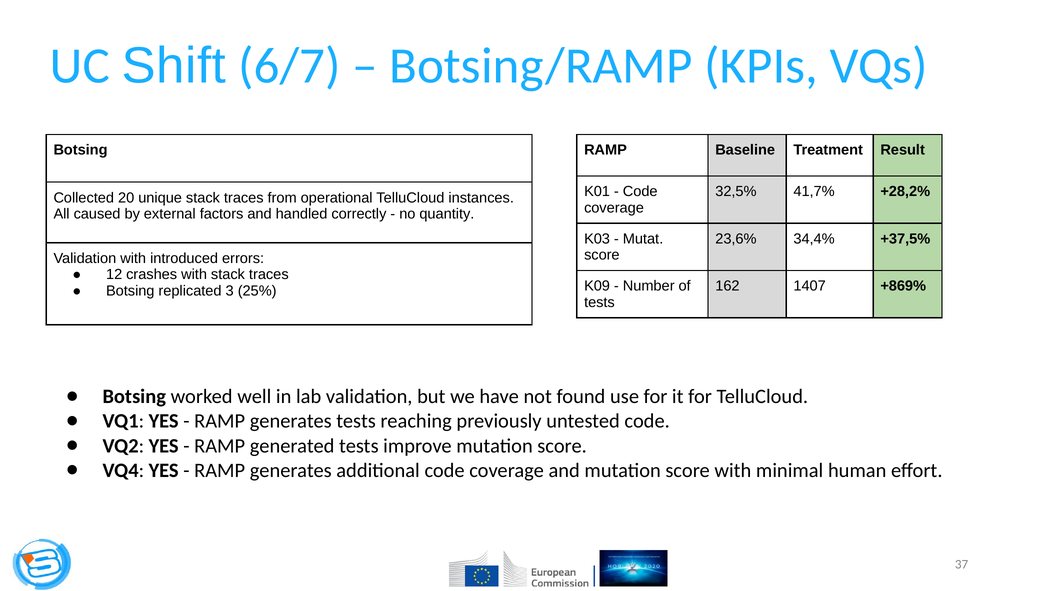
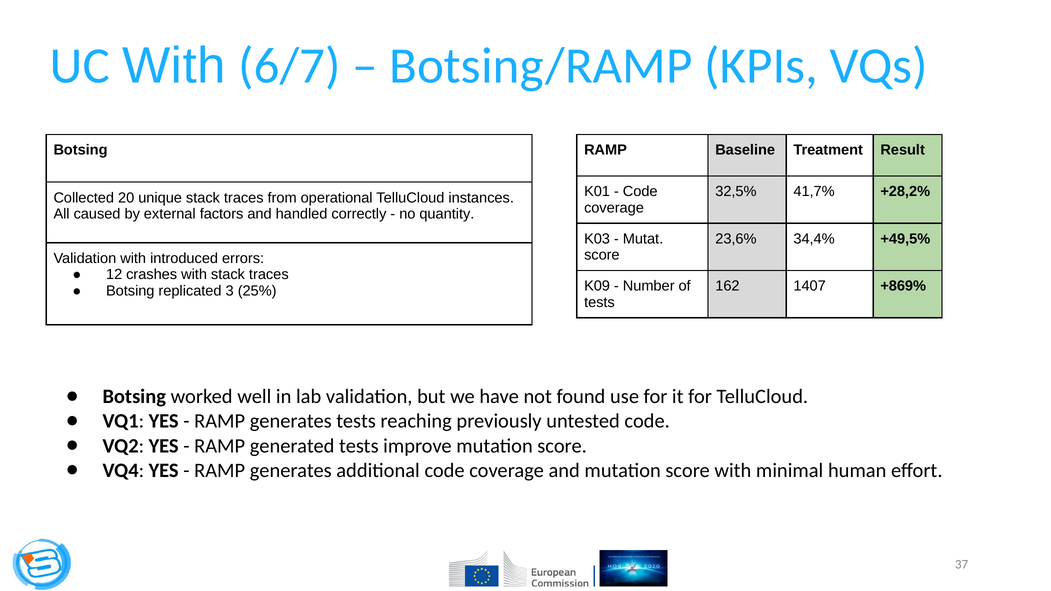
UC Shift: Shift -> With (174, 66)
+37,5%: +37,5% -> +49,5% (905, 239)
